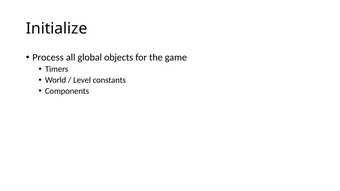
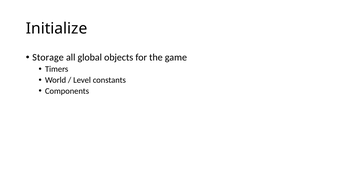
Process: Process -> Storage (48, 57)
